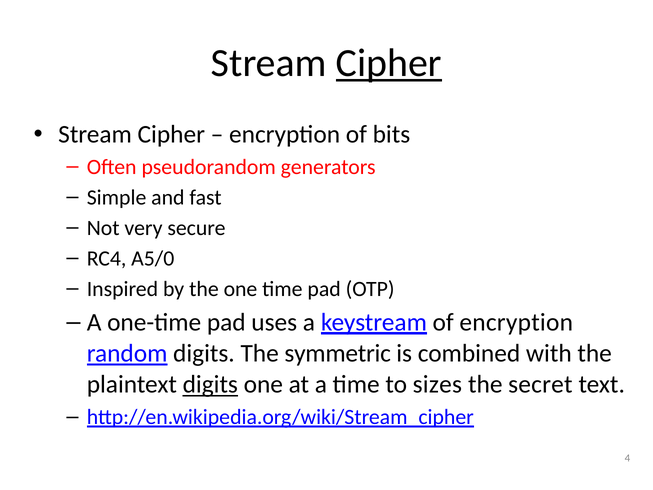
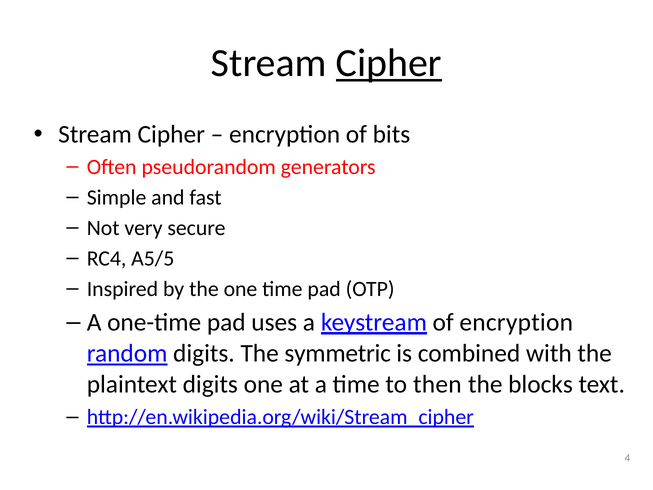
A5/0: A5/0 -> A5/5 (153, 258)
digits underline: present -> none (210, 384)
sizes: sizes -> then (437, 384)
secret: secret -> blocks (540, 384)
